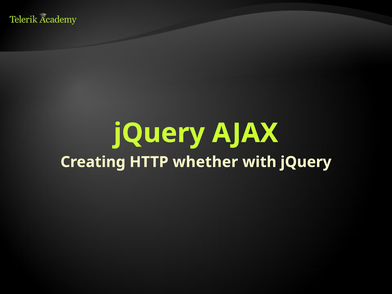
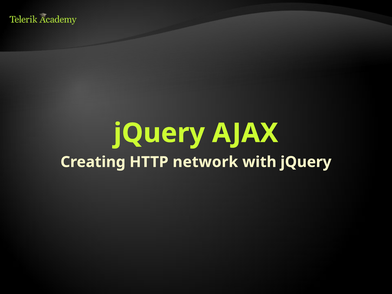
whether: whether -> network (205, 162)
